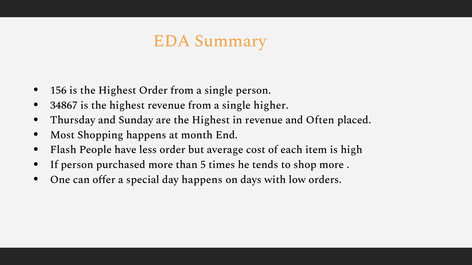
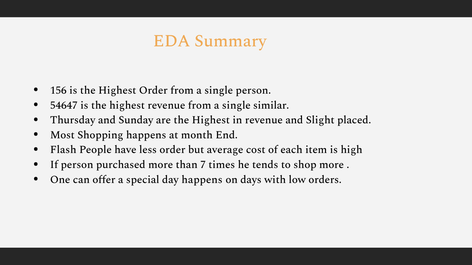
34867: 34867 -> 54647 (64, 105)
higher: higher -> similar (271, 105)
Often: Often -> Slight (320, 120)
5: 5 -> 7 (203, 165)
